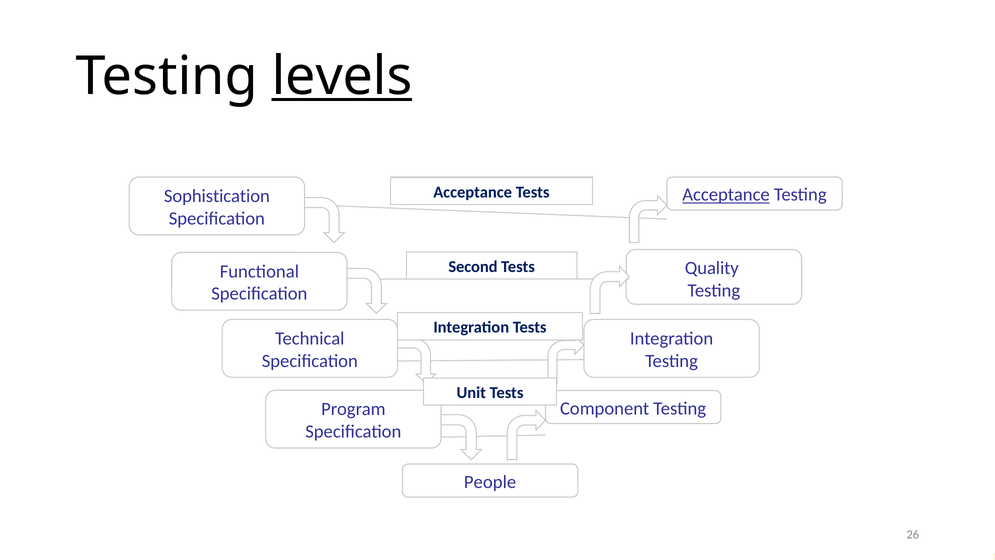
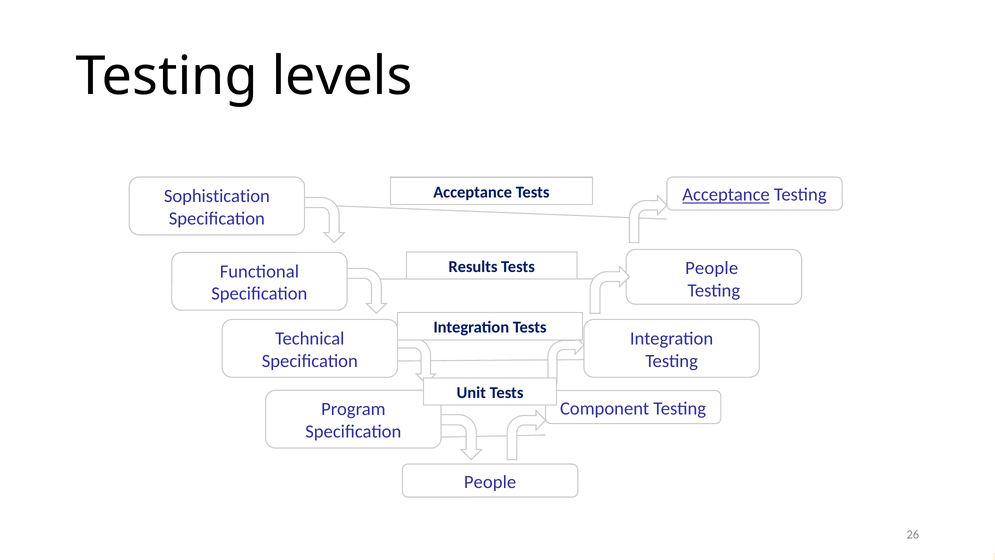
levels underline: present -> none (342, 76)
Second: Second -> Results (473, 266)
Quality: Quality -> People (712, 268)
